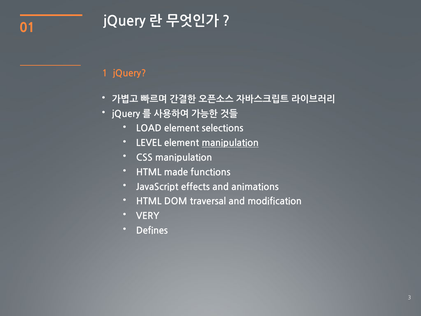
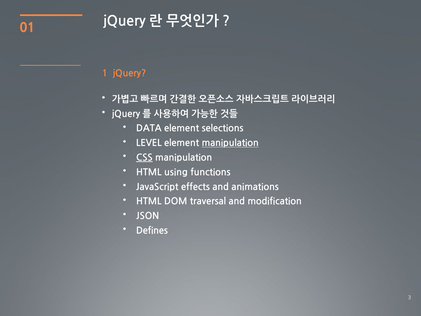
LOAD: LOAD -> DATA (149, 128)
CSS underline: none -> present (144, 158)
made: made -> using (176, 172)
VERY: VERY -> JSON (148, 216)
